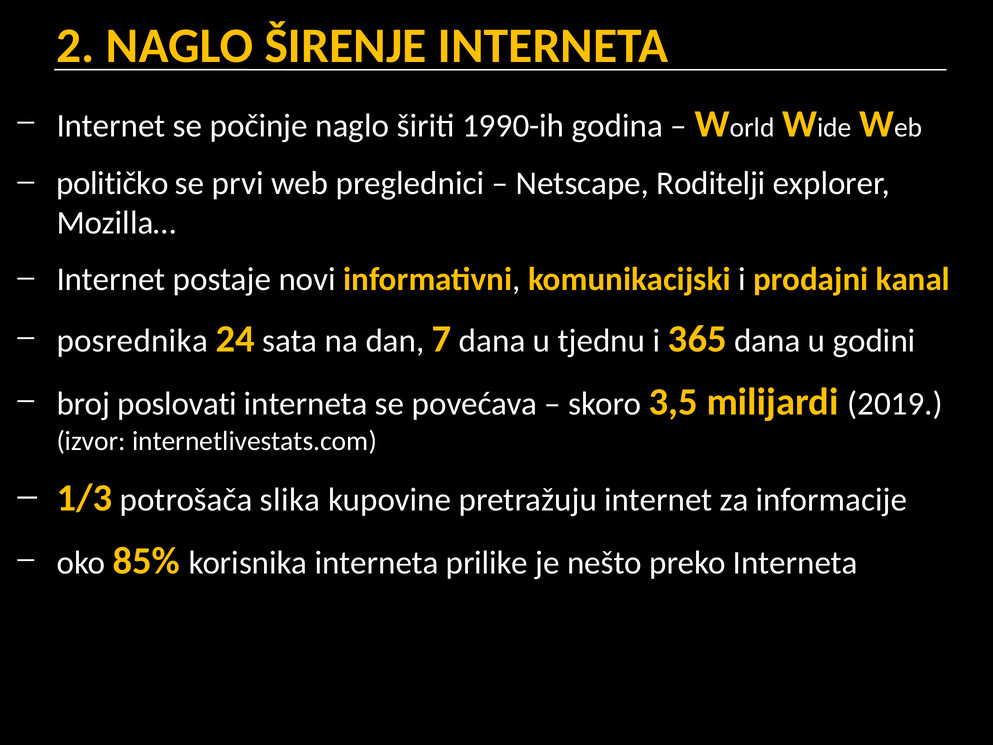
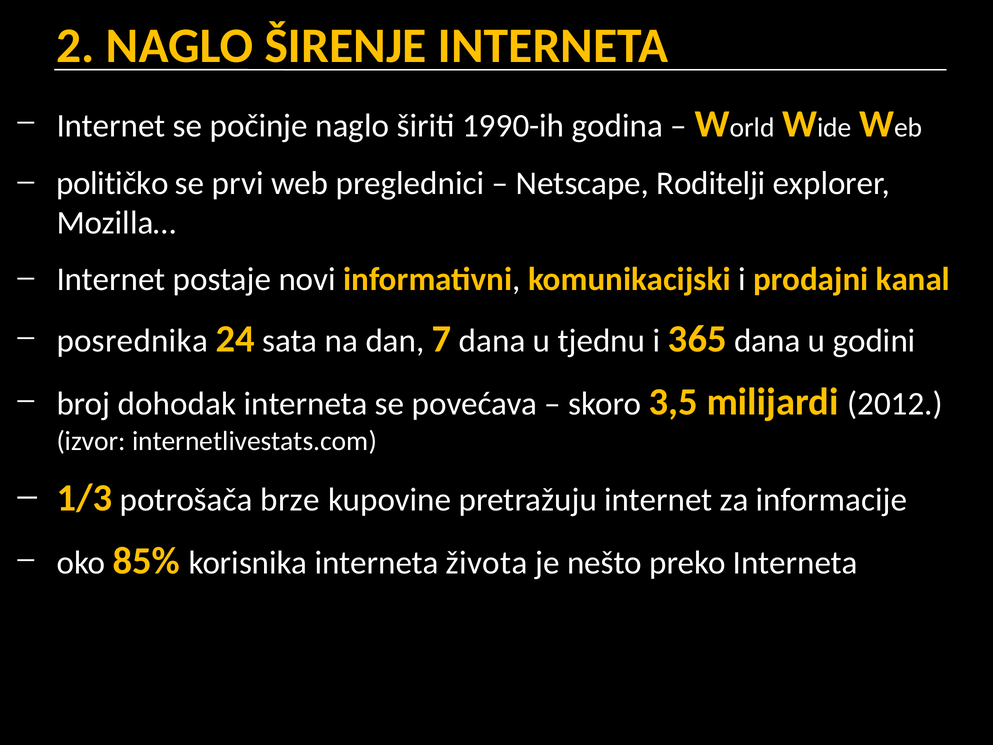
poslovati: poslovati -> dohodak (177, 404)
2019: 2019 -> 2012 (895, 404)
slika: slika -> brze (290, 500)
prilike: prilike -> života (487, 563)
